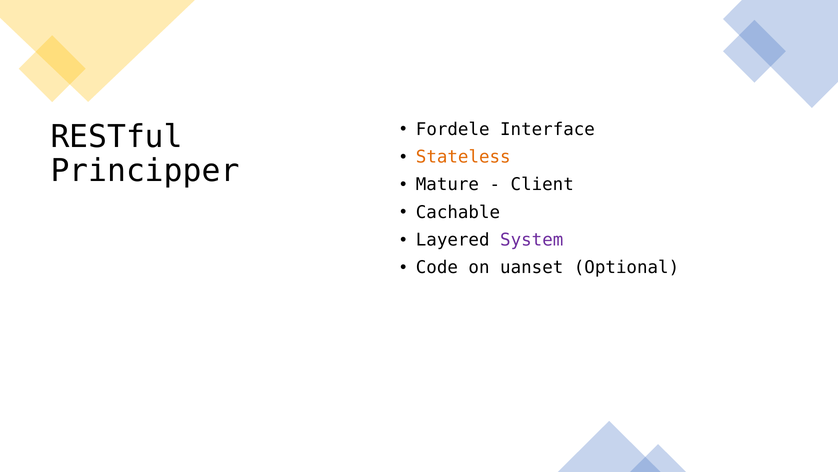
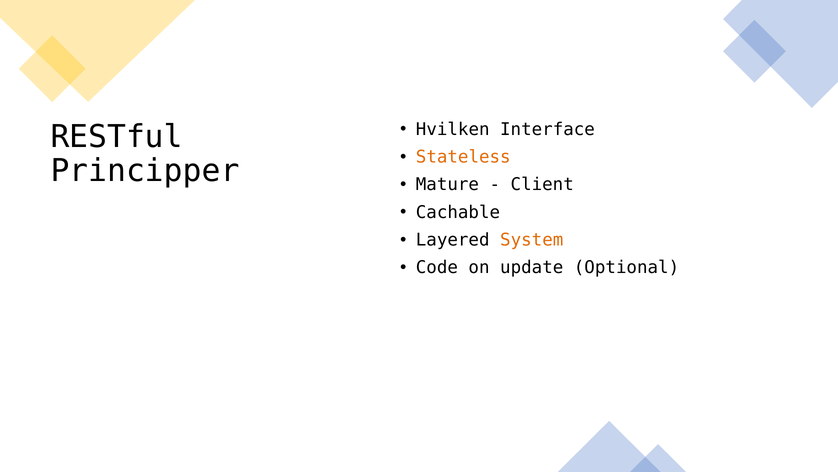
Fordele: Fordele -> Hvilken (453, 129)
System colour: purple -> orange (532, 240)
uanset: uanset -> update (532, 267)
